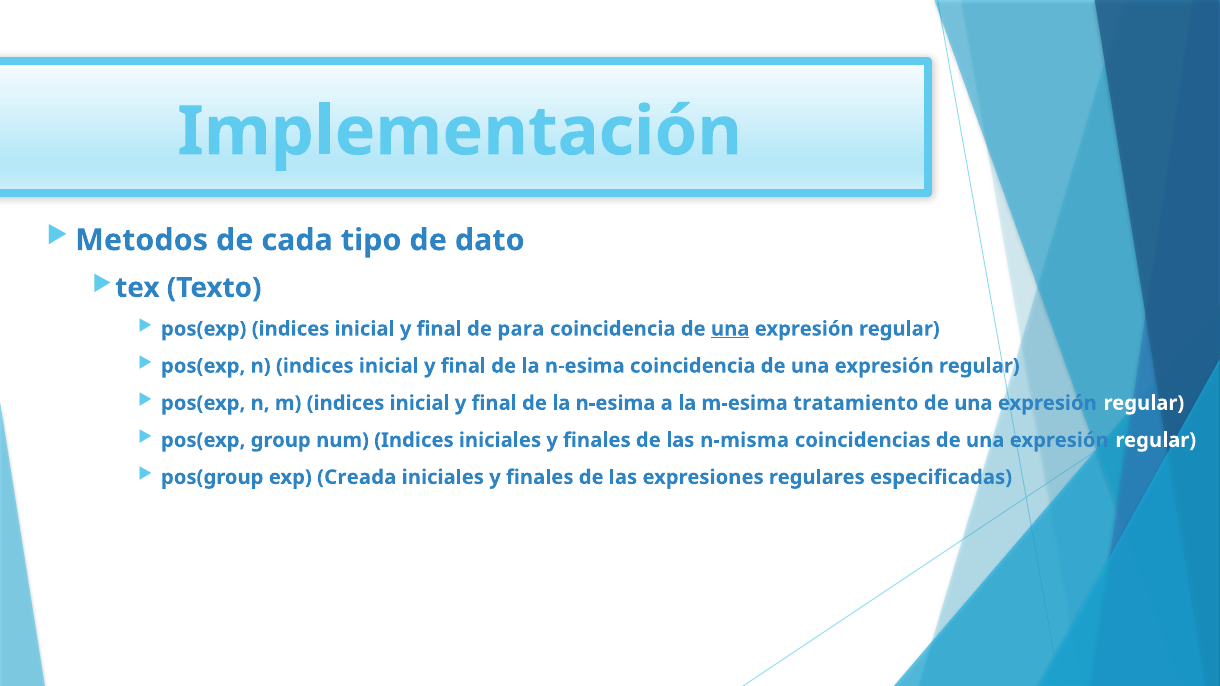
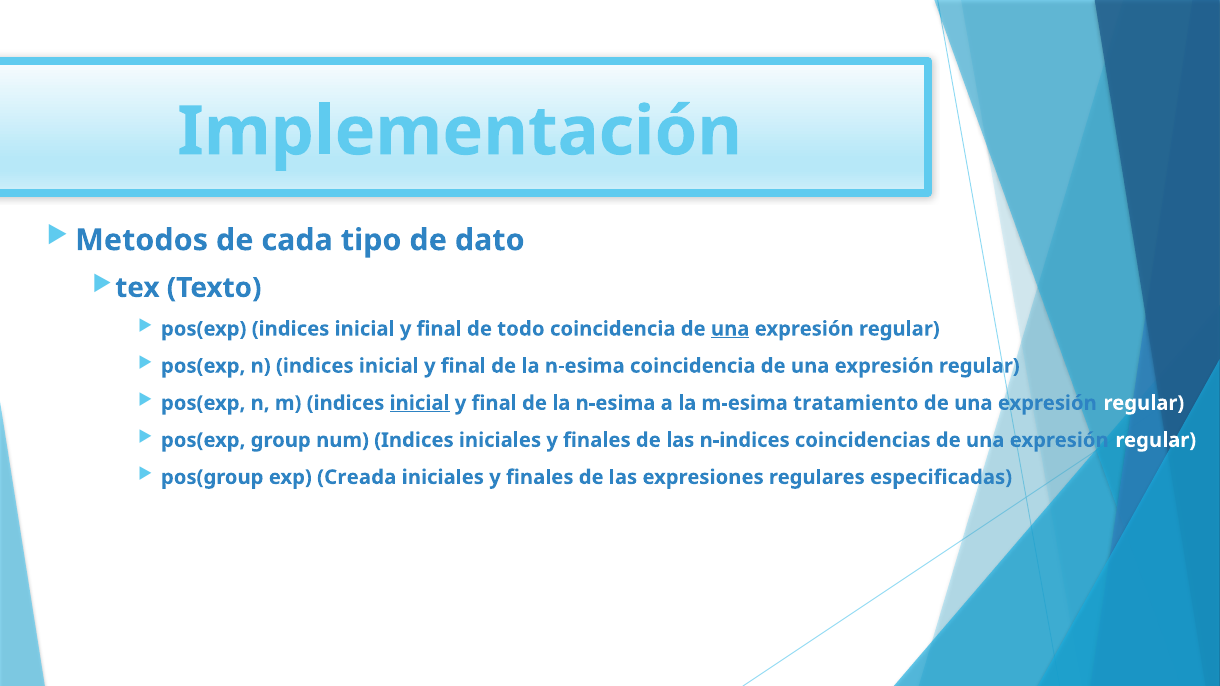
para: para -> todo (521, 329)
inicial underline: none -> present (420, 403)
n-misma: n-misma -> n-indices (745, 440)
